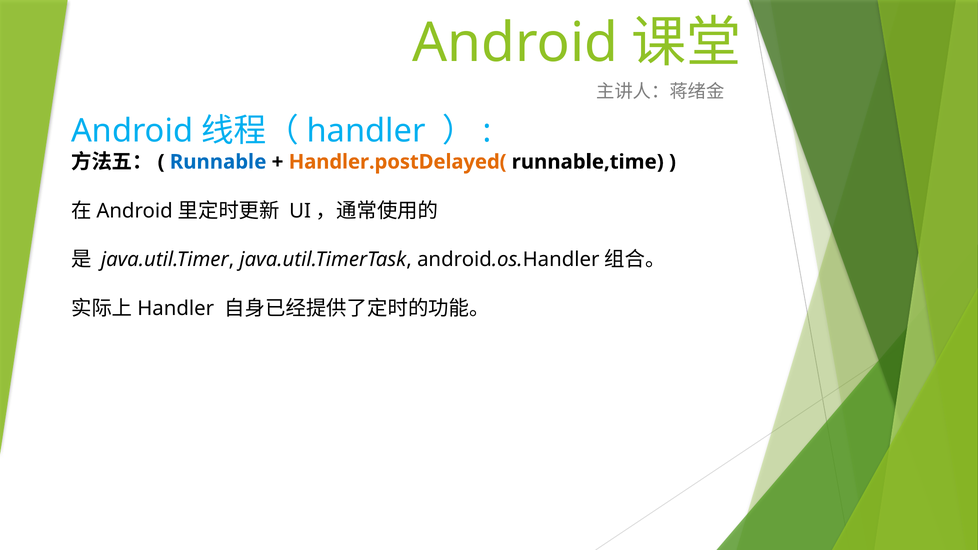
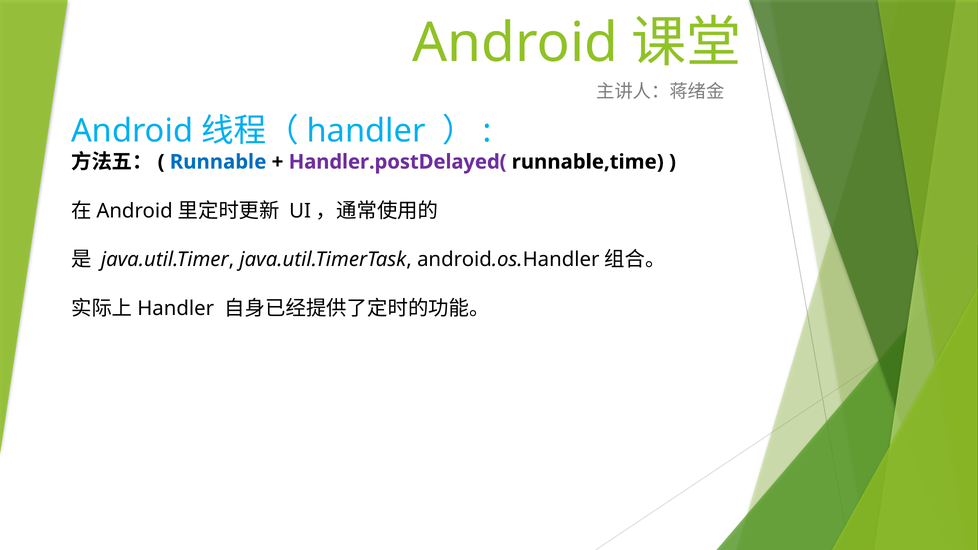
Handler.postDelayed( colour: orange -> purple (398, 162)
